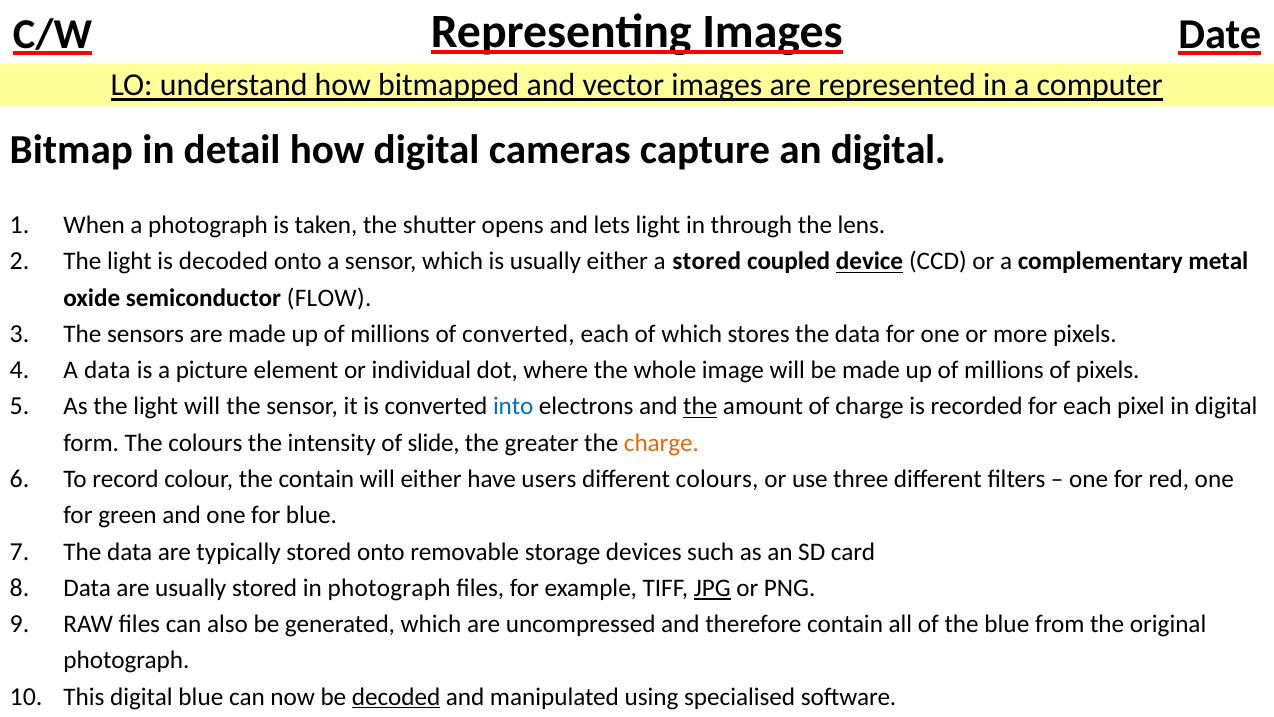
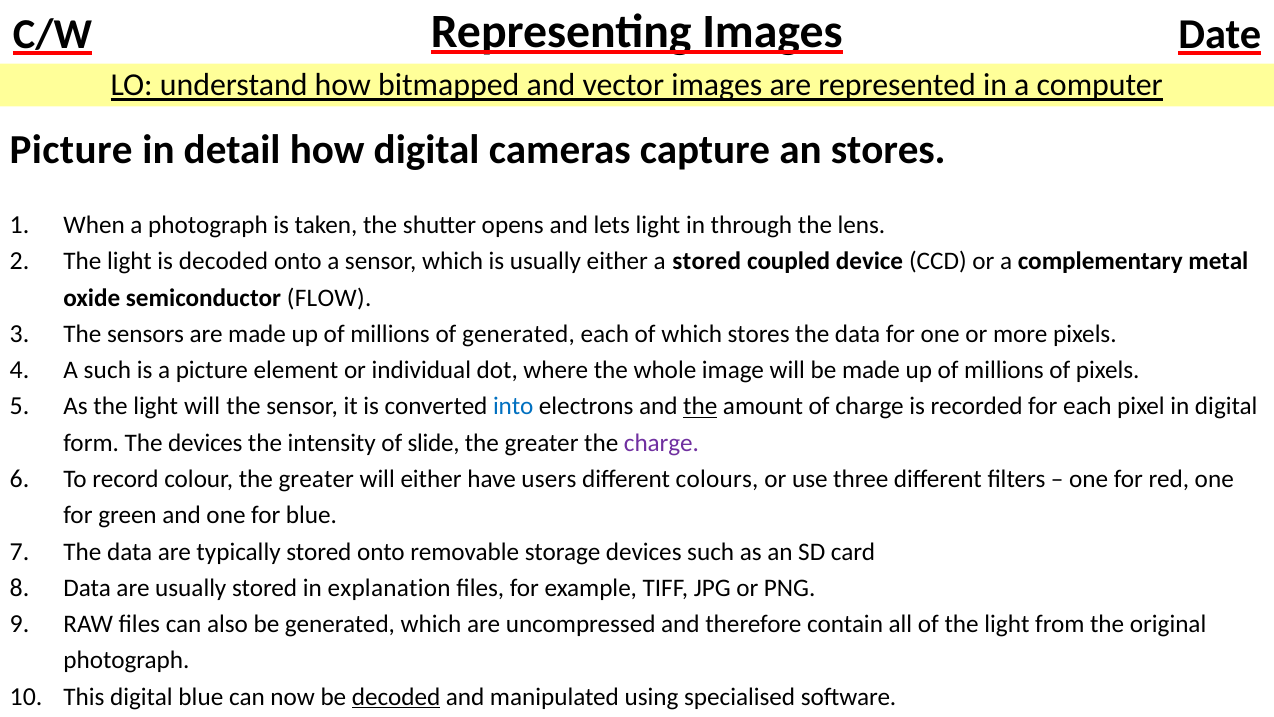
Bitmap: Bitmap -> Picture (71, 150)
an digital: digital -> stores (888, 150)
device underline: present -> none (870, 261)
of converted: converted -> generated (518, 334)
A data: data -> such (107, 370)
The colours: colours -> devices (205, 443)
charge colour: orange -> purple (661, 443)
colour the contain: contain -> greater (316, 479)
in photograph: photograph -> explanation (389, 588)
JPG underline: present -> none (712, 588)
of the blue: blue -> light (1007, 624)
